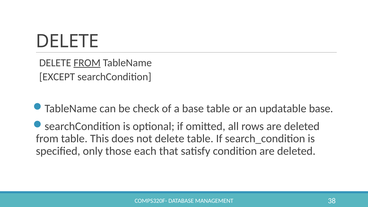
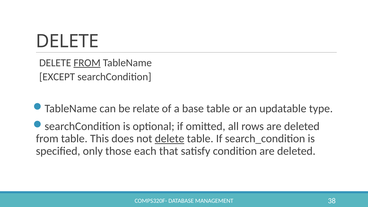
check: check -> relate (146, 108)
updatable base: base -> type (321, 108)
delete underline: none -> present (170, 139)
